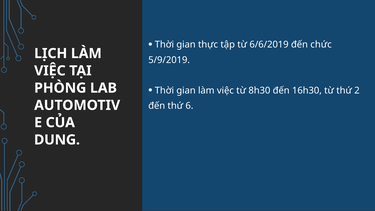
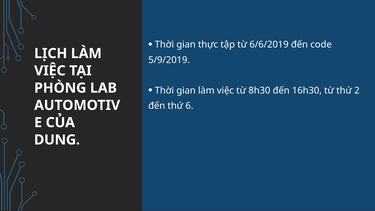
chức: chức -> code (321, 45)
